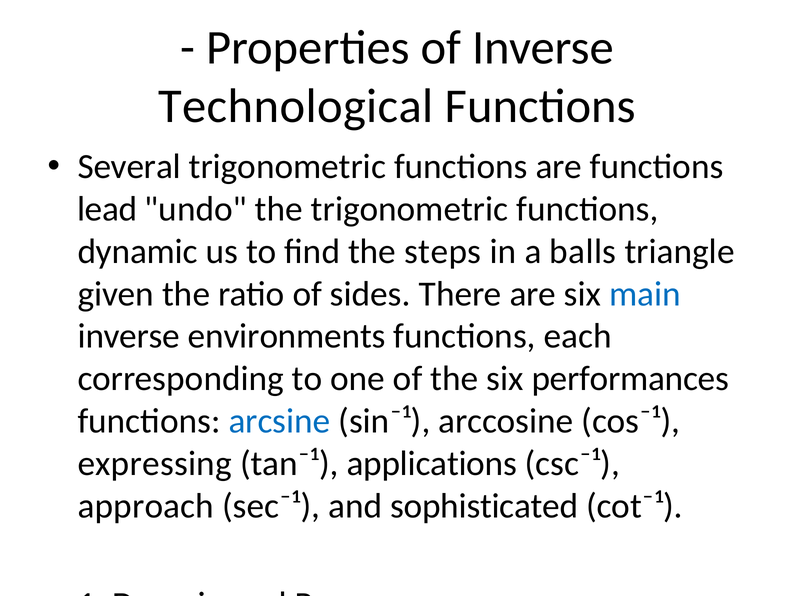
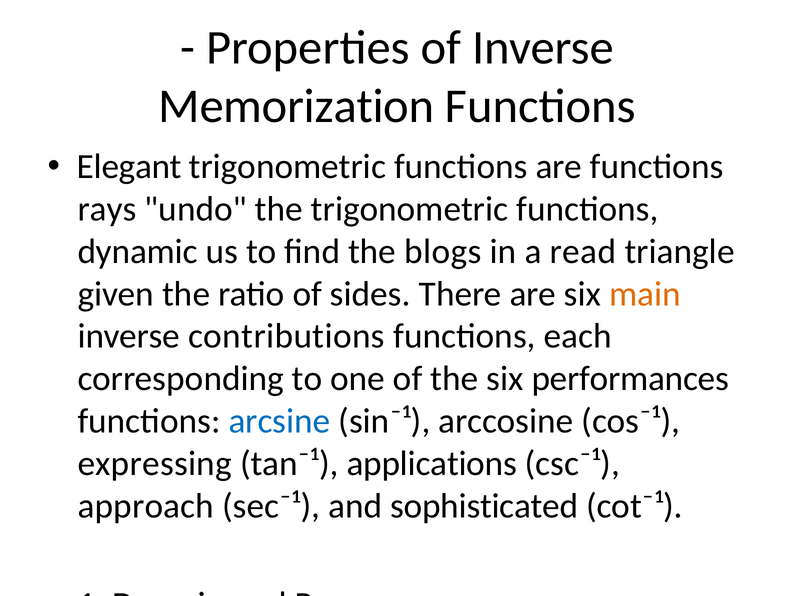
Technological: Technological -> Memorization (296, 106)
Several: Several -> Elegant (129, 167)
lead: lead -> rays (107, 209)
steps: steps -> blogs (443, 252)
balls: balls -> read (583, 252)
main colour: blue -> orange (645, 294)
environments: environments -> contributions (286, 336)
